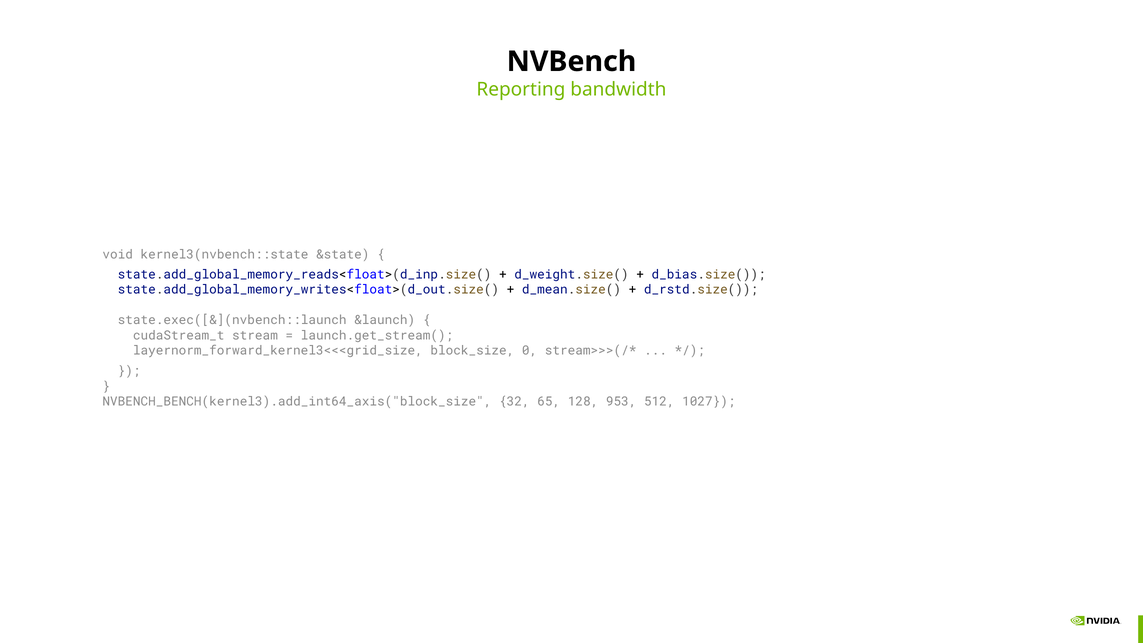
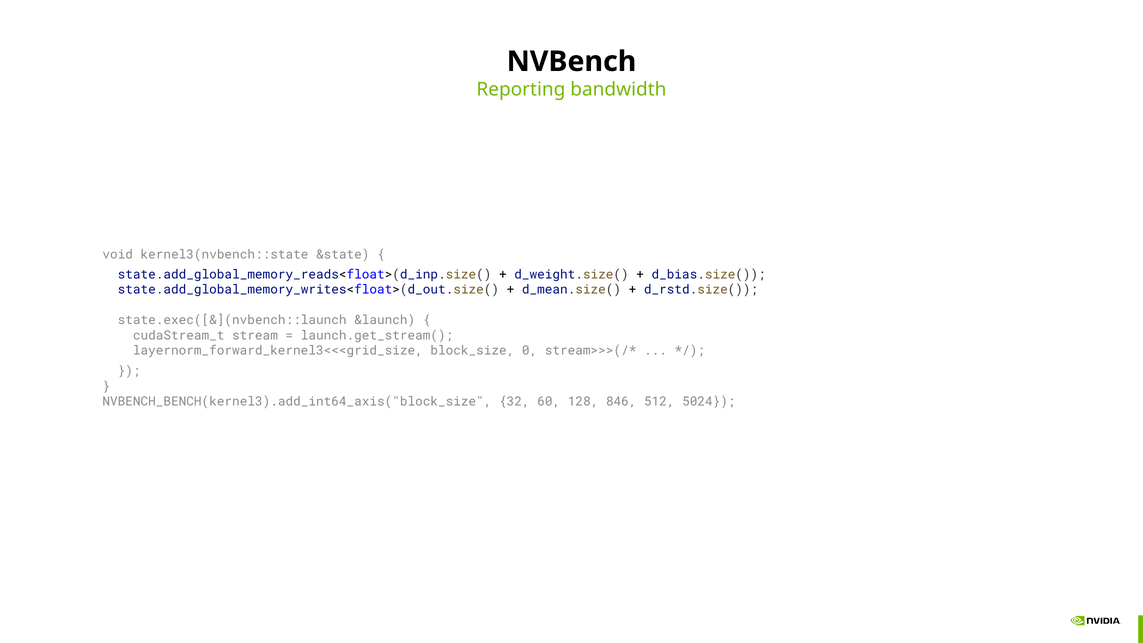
65: 65 -> 60 (549, 402)
953: 953 -> 846 (621, 402)
1027: 1027 -> 5024 (709, 402)
